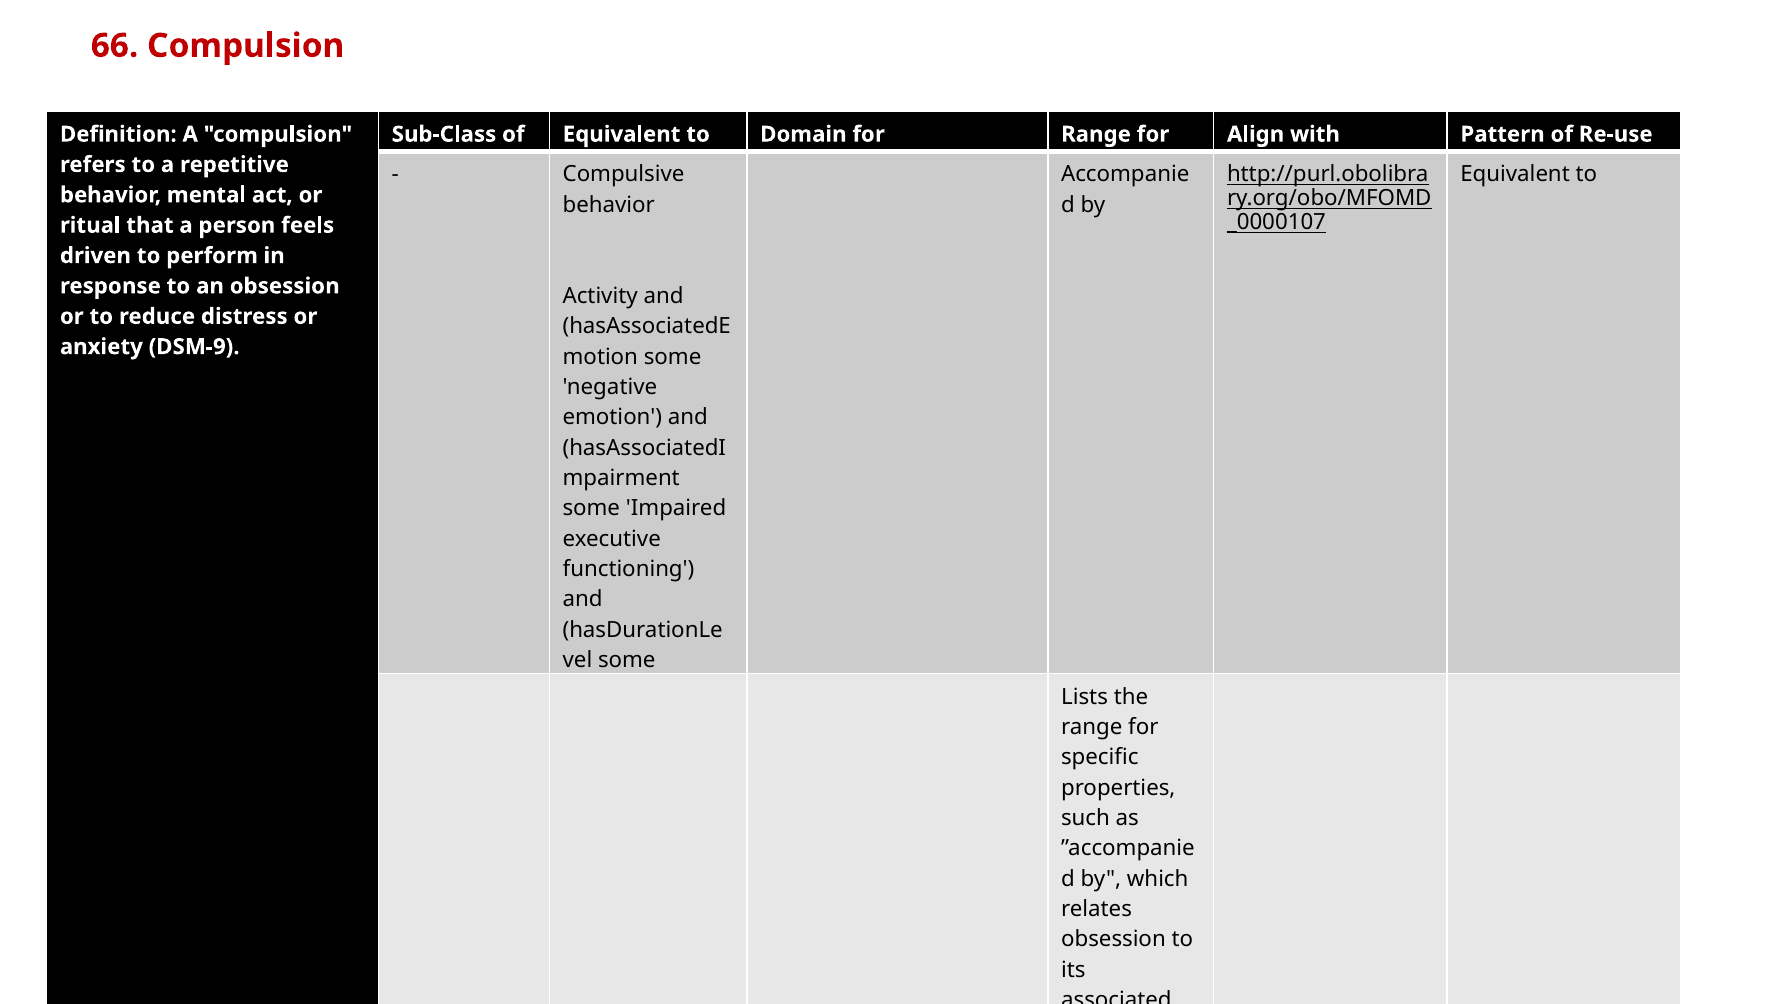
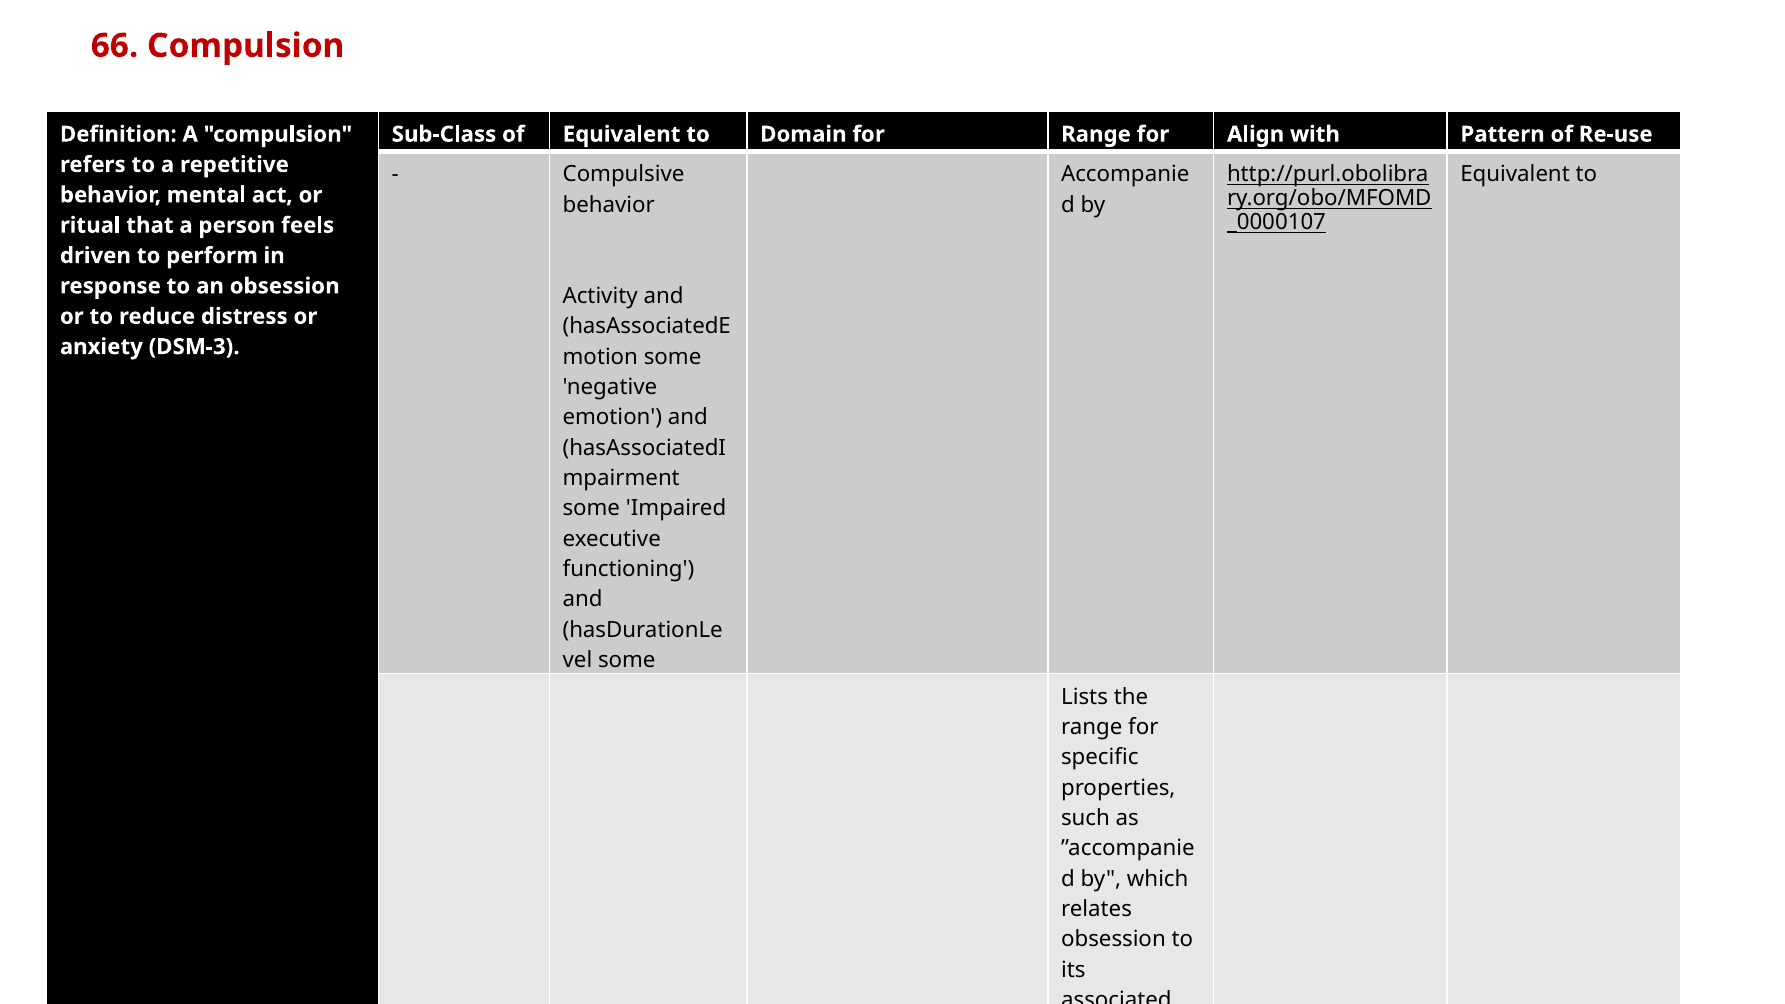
DSM-9: DSM-9 -> DSM-3 (194, 347)
